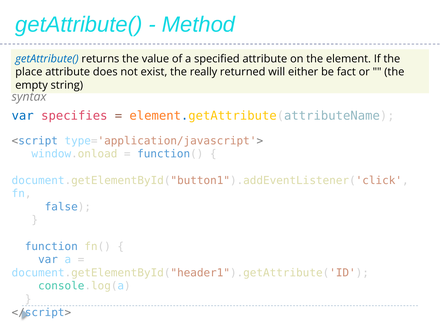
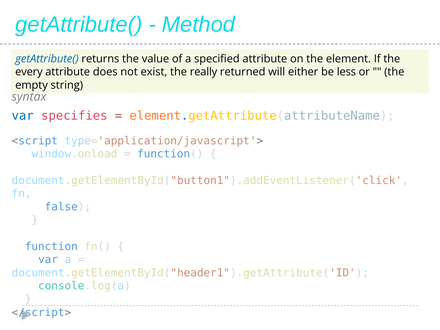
place: place -> every (29, 72)
fact: fact -> less (346, 72)
